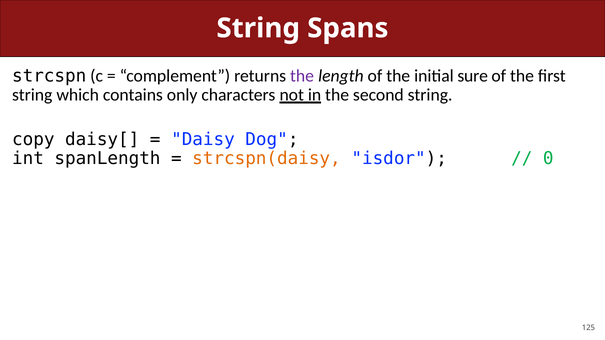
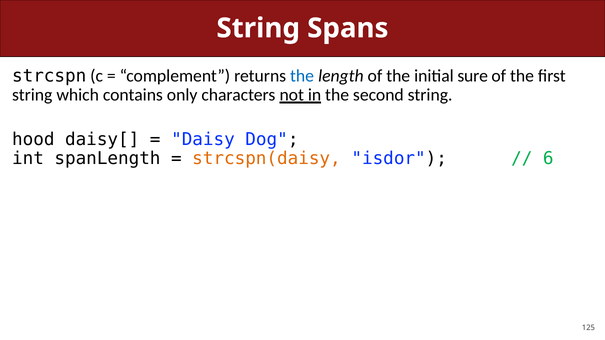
the colour: purple -> blue (302, 76)
copy: copy -> hood (33, 139)
0: 0 -> 6 (548, 159)
